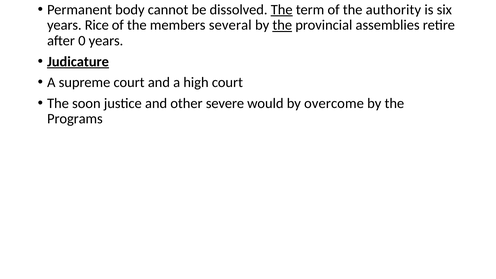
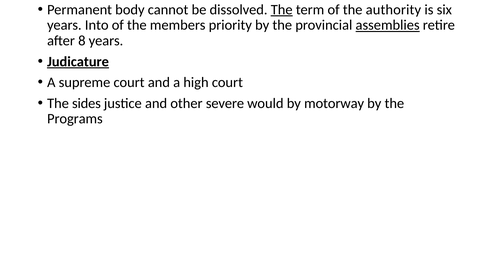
Rice: Rice -> Into (97, 25)
several: several -> priority (230, 25)
the underline: present -> none (282, 25)
assemblies underline: none -> present (388, 25)
0: 0 -> 8 (82, 41)
soon: soon -> sides (86, 103)
overcome: overcome -> motorway (334, 103)
